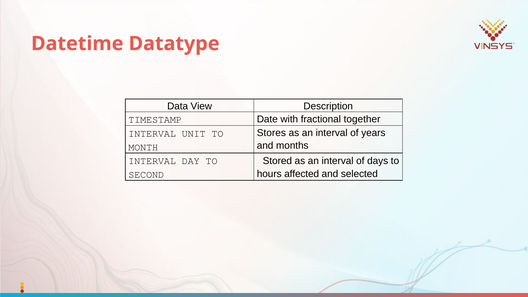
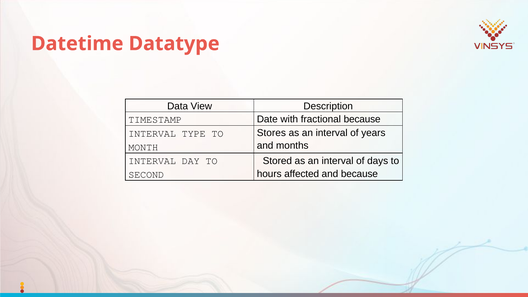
fractional together: together -> because (362, 119)
UNIT: UNIT -> TYPE (194, 133)
and selected: selected -> because (359, 174)
